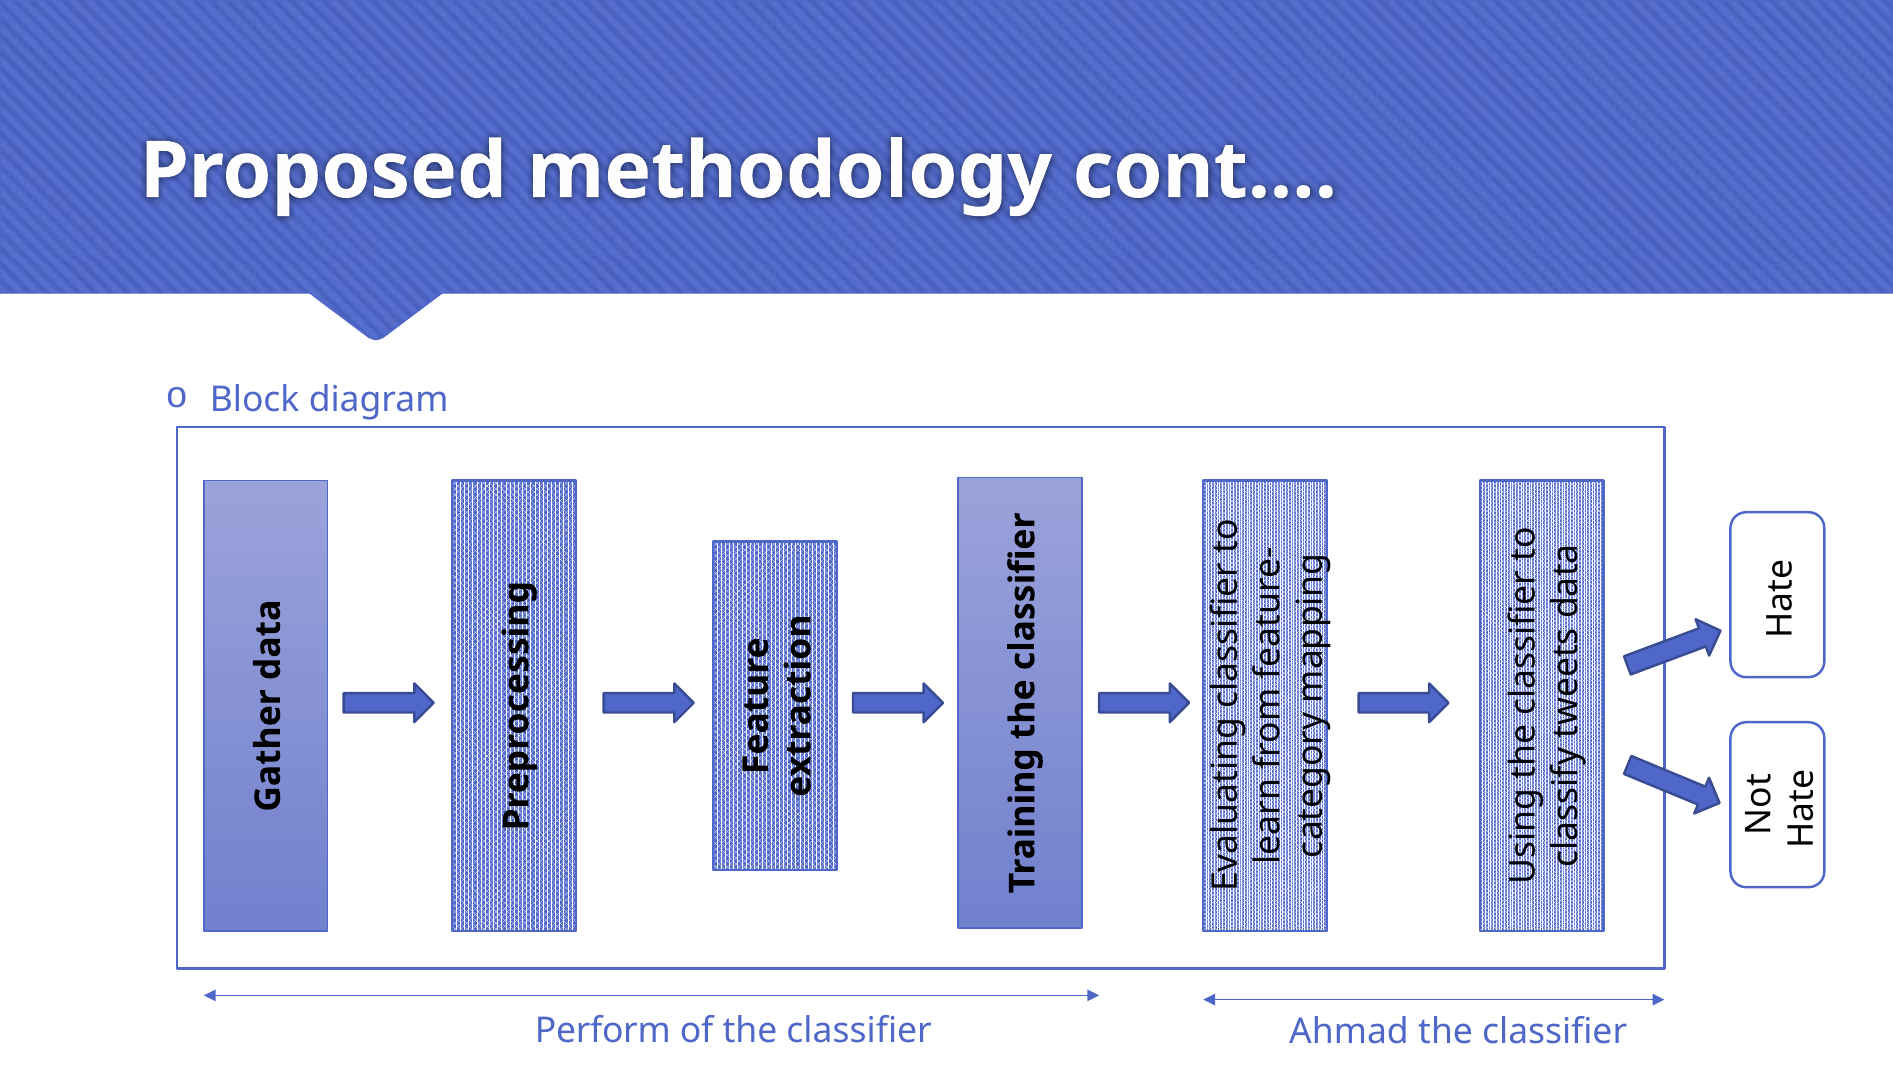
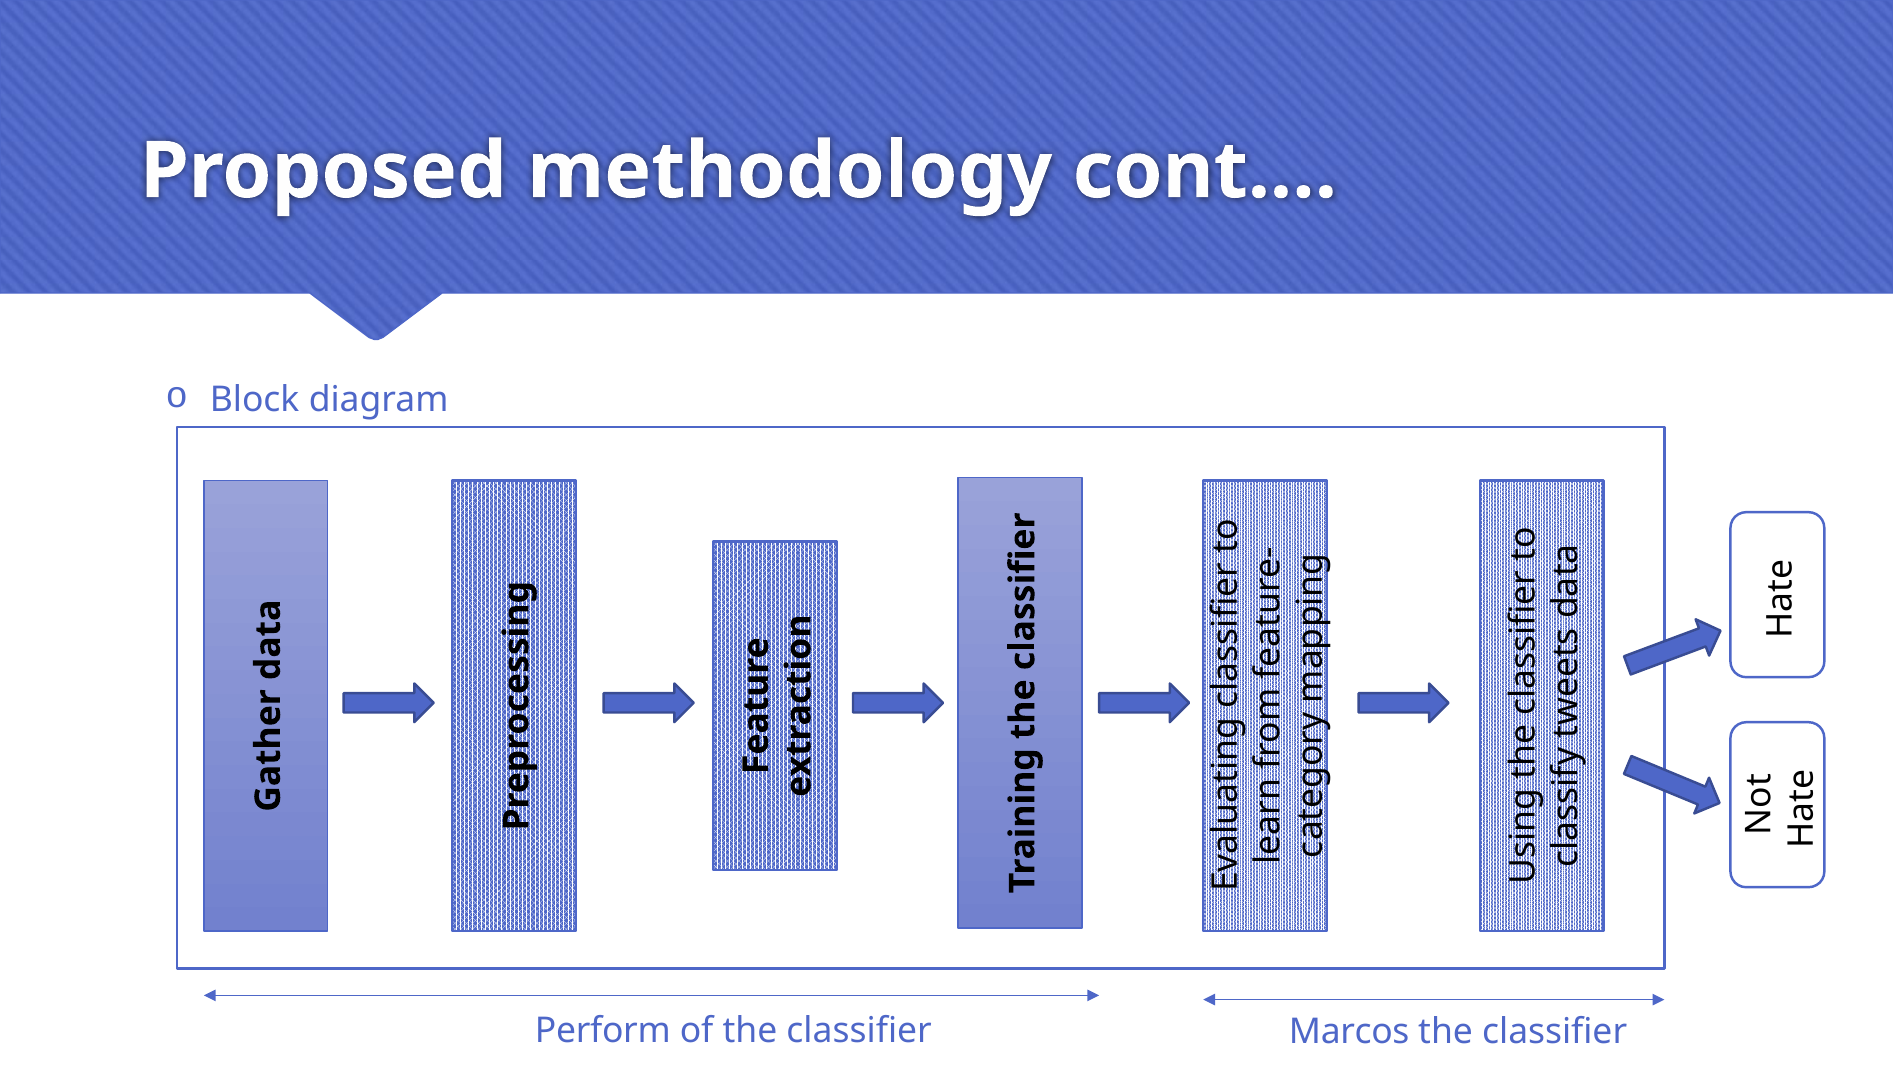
Ahmad: Ahmad -> Marcos (1349, 1031)
